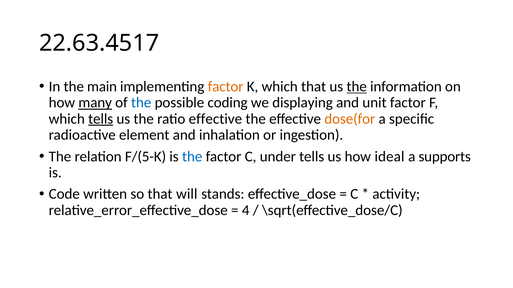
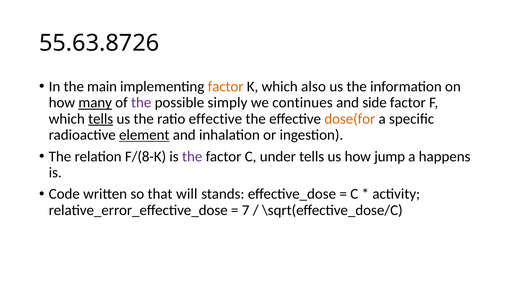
22.63.4517: 22.63.4517 -> 55.63.8726 (99, 43)
which that: that -> also (314, 87)
the underline: present -> none (357, 87)
the colour: blue -> purple (141, 103)
coding: coding -> simply (227, 103)
displaying: displaying -> continues (302, 103)
unit: unit -> side (375, 103)
element underline: none -> present (144, 135)
F/(5-K: F/(5-K -> F/(8-K (146, 157)
the colour: blue -> purple (192, 157)
ideal: ideal -> jump (390, 157)
supports: supports -> happens (445, 157)
4: 4 -> 7 (246, 211)
